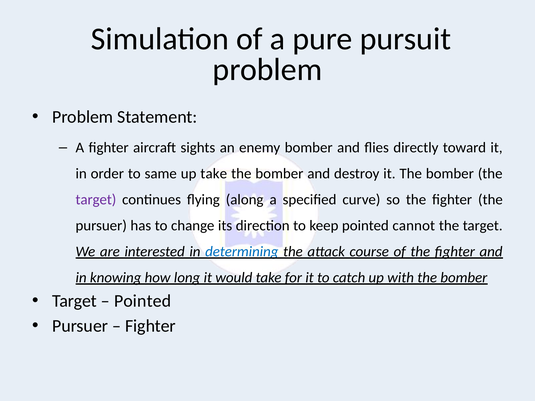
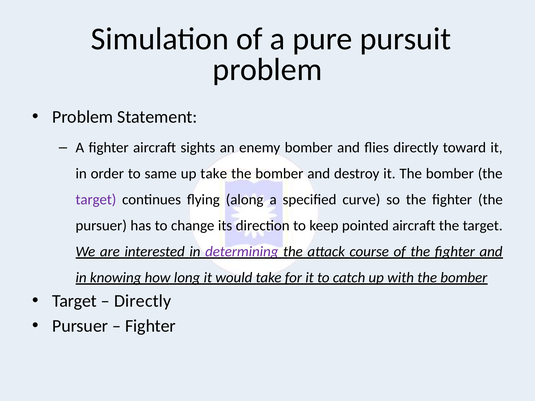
pointed cannot: cannot -> aircraft (414, 226)
determining colour: blue -> purple (242, 252)
Pointed: Pointed -> Directly (143, 301)
